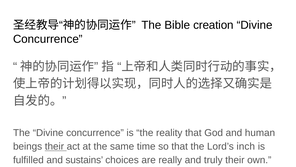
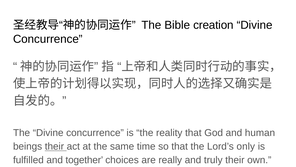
inch: inch -> only (246, 146)
sustains: sustains -> together (84, 160)
